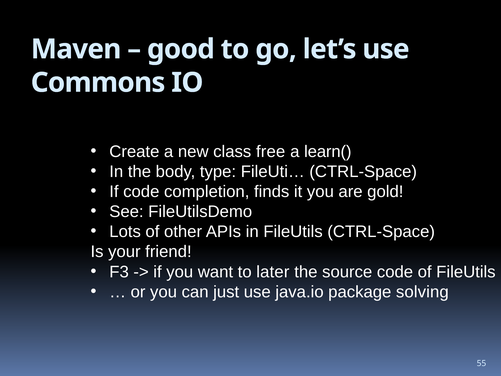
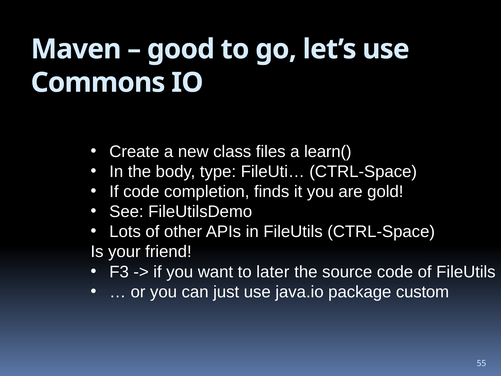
free: free -> files (271, 151)
solving: solving -> custom (423, 292)
